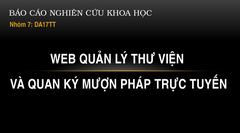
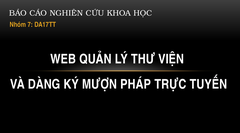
QUAN: QUAN -> DÀNG (44, 84)
